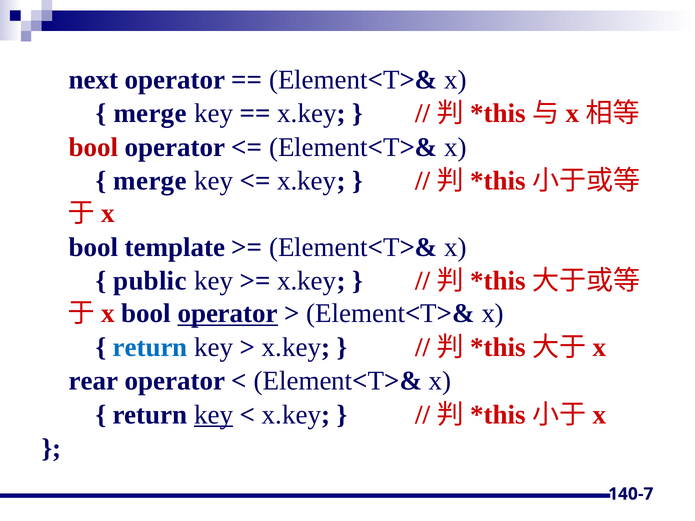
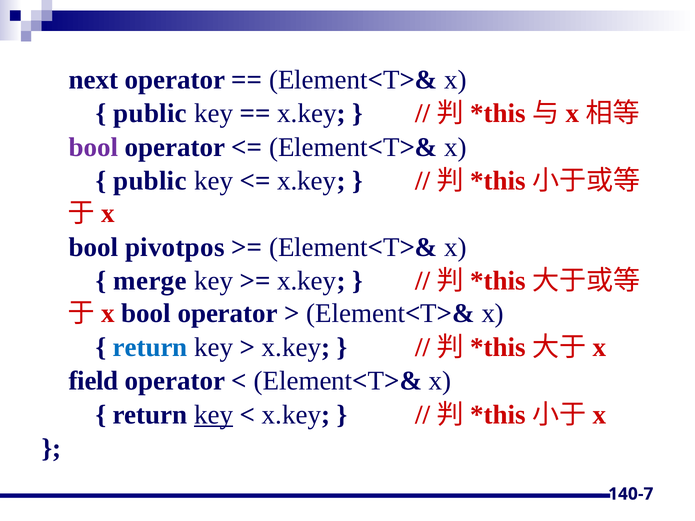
merge: merge -> public (150, 114)
bool colour: red -> purple (93, 147)
merge: merge -> public (150, 181)
template: template -> pivotpos (175, 247)
public: public -> merge (150, 281)
operator underline: present -> none (228, 314)
rear: rear -> field (94, 381)
